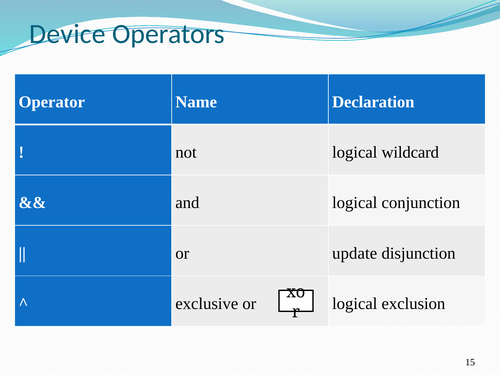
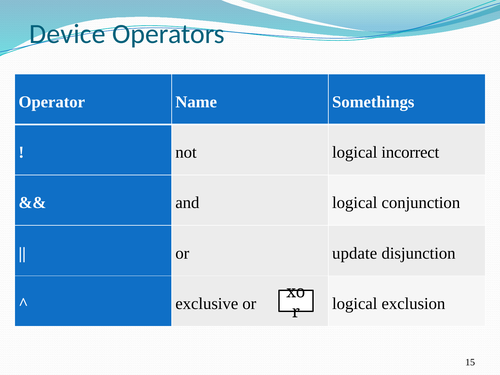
Declaration: Declaration -> Somethings (373, 102)
wildcard: wildcard -> incorrect (410, 152)
